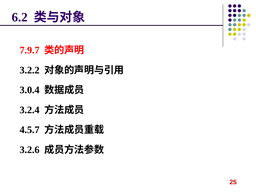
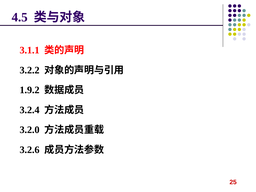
6.2: 6.2 -> 4.5 (20, 17)
7.9.7: 7.9.7 -> 3.1.1 (30, 50)
3.0.4: 3.0.4 -> 1.9.2 (30, 90)
4.5.7: 4.5.7 -> 3.2.0 (30, 130)
